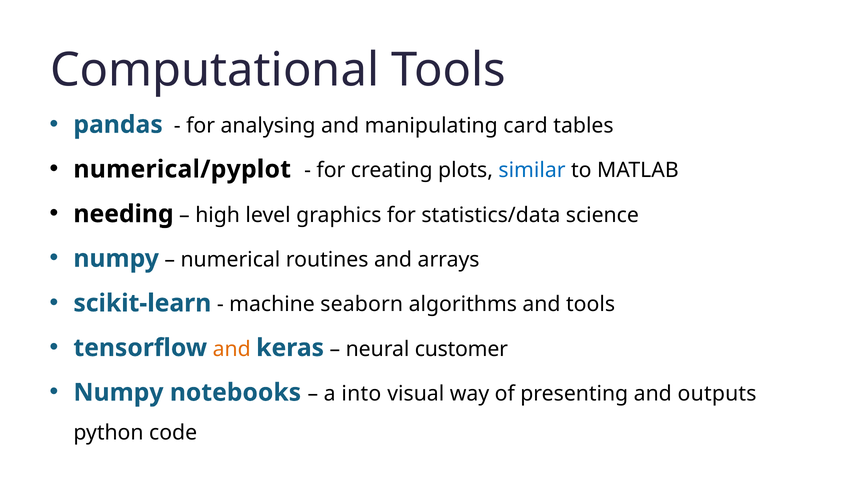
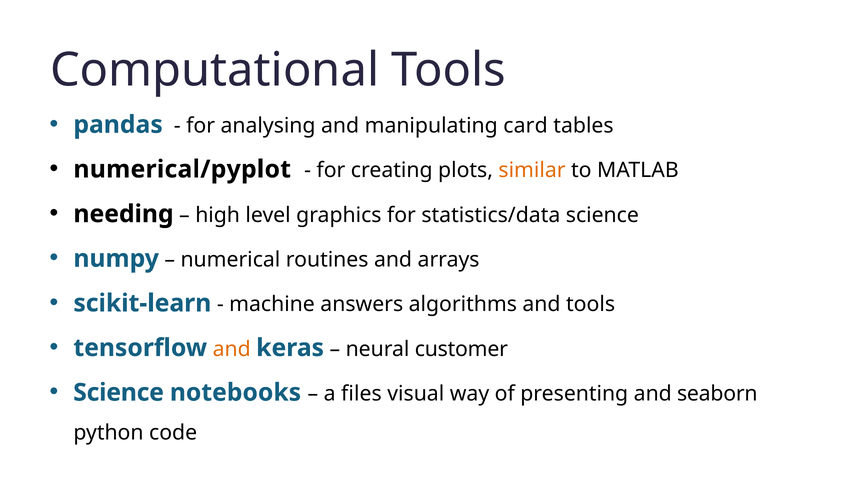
similar colour: blue -> orange (532, 170)
seaborn: seaborn -> answers (362, 304)
Numpy: Numpy -> Science (119, 392)
into: into -> files (361, 393)
outputs: outputs -> seaborn (717, 393)
